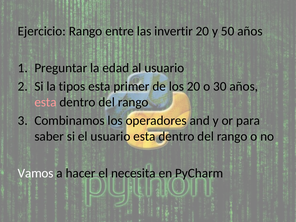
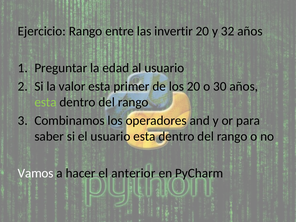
50: 50 -> 32 (228, 31)
tipos: tipos -> valor (72, 86)
esta colour: pink -> light green (45, 102)
necesita: necesita -> anterior (133, 173)
